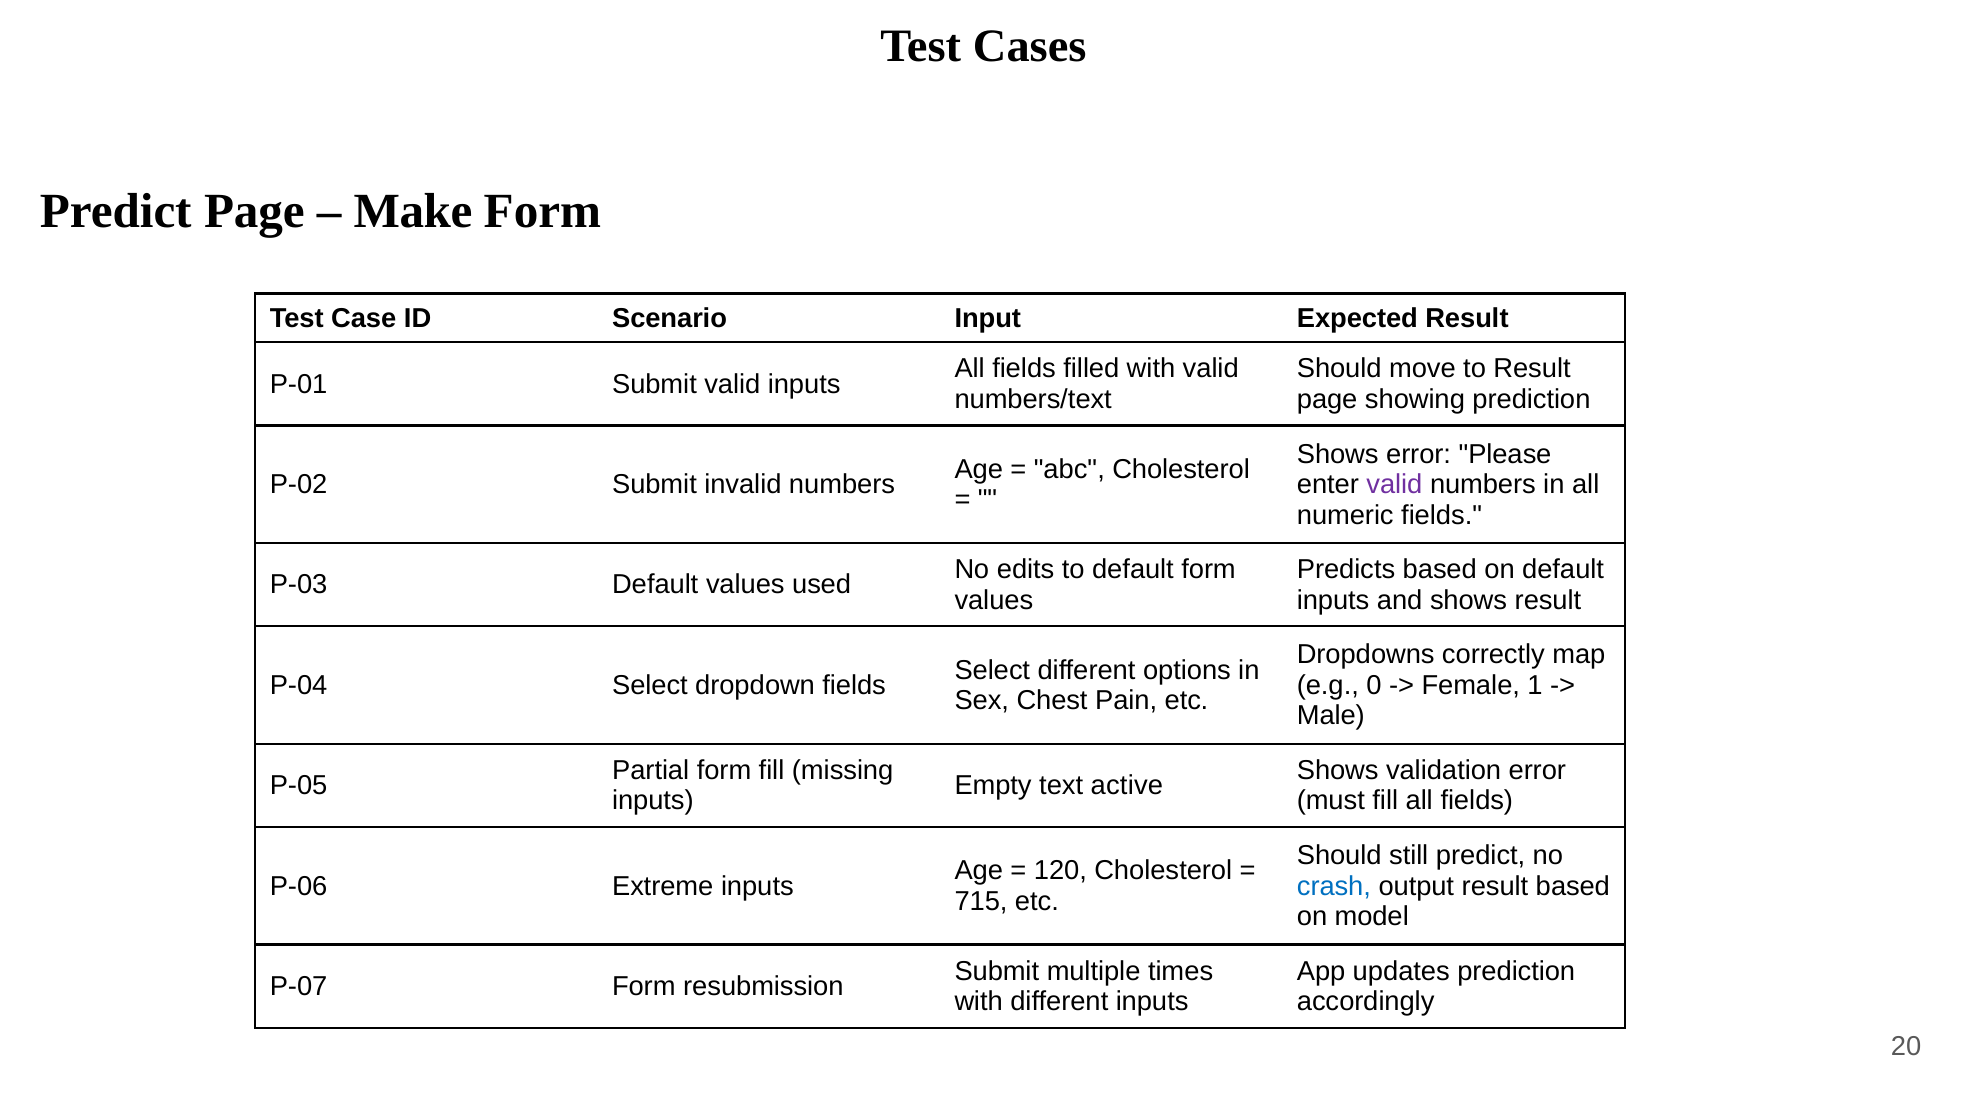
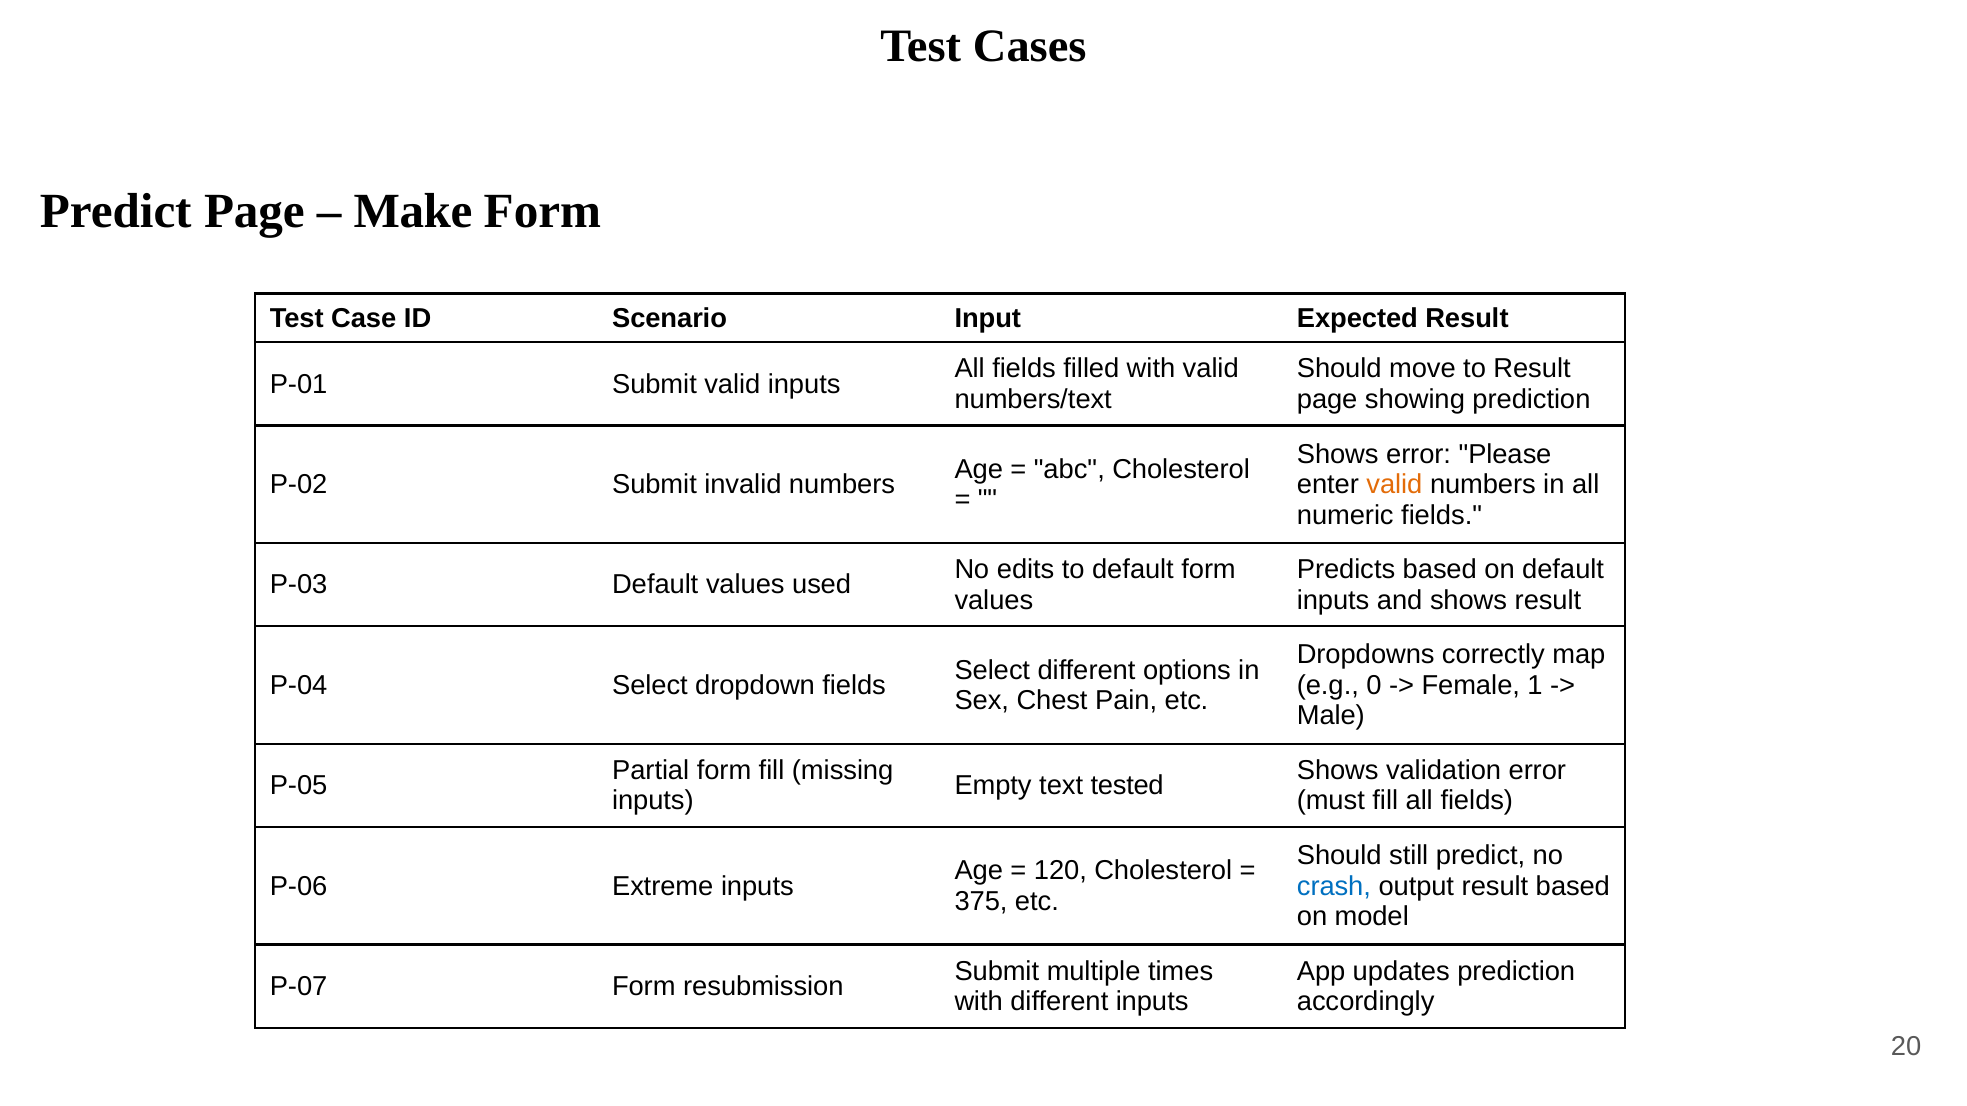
valid colour: purple -> orange (1394, 485)
active: active -> tested (1127, 786)
715: 715 -> 375 (981, 902)
